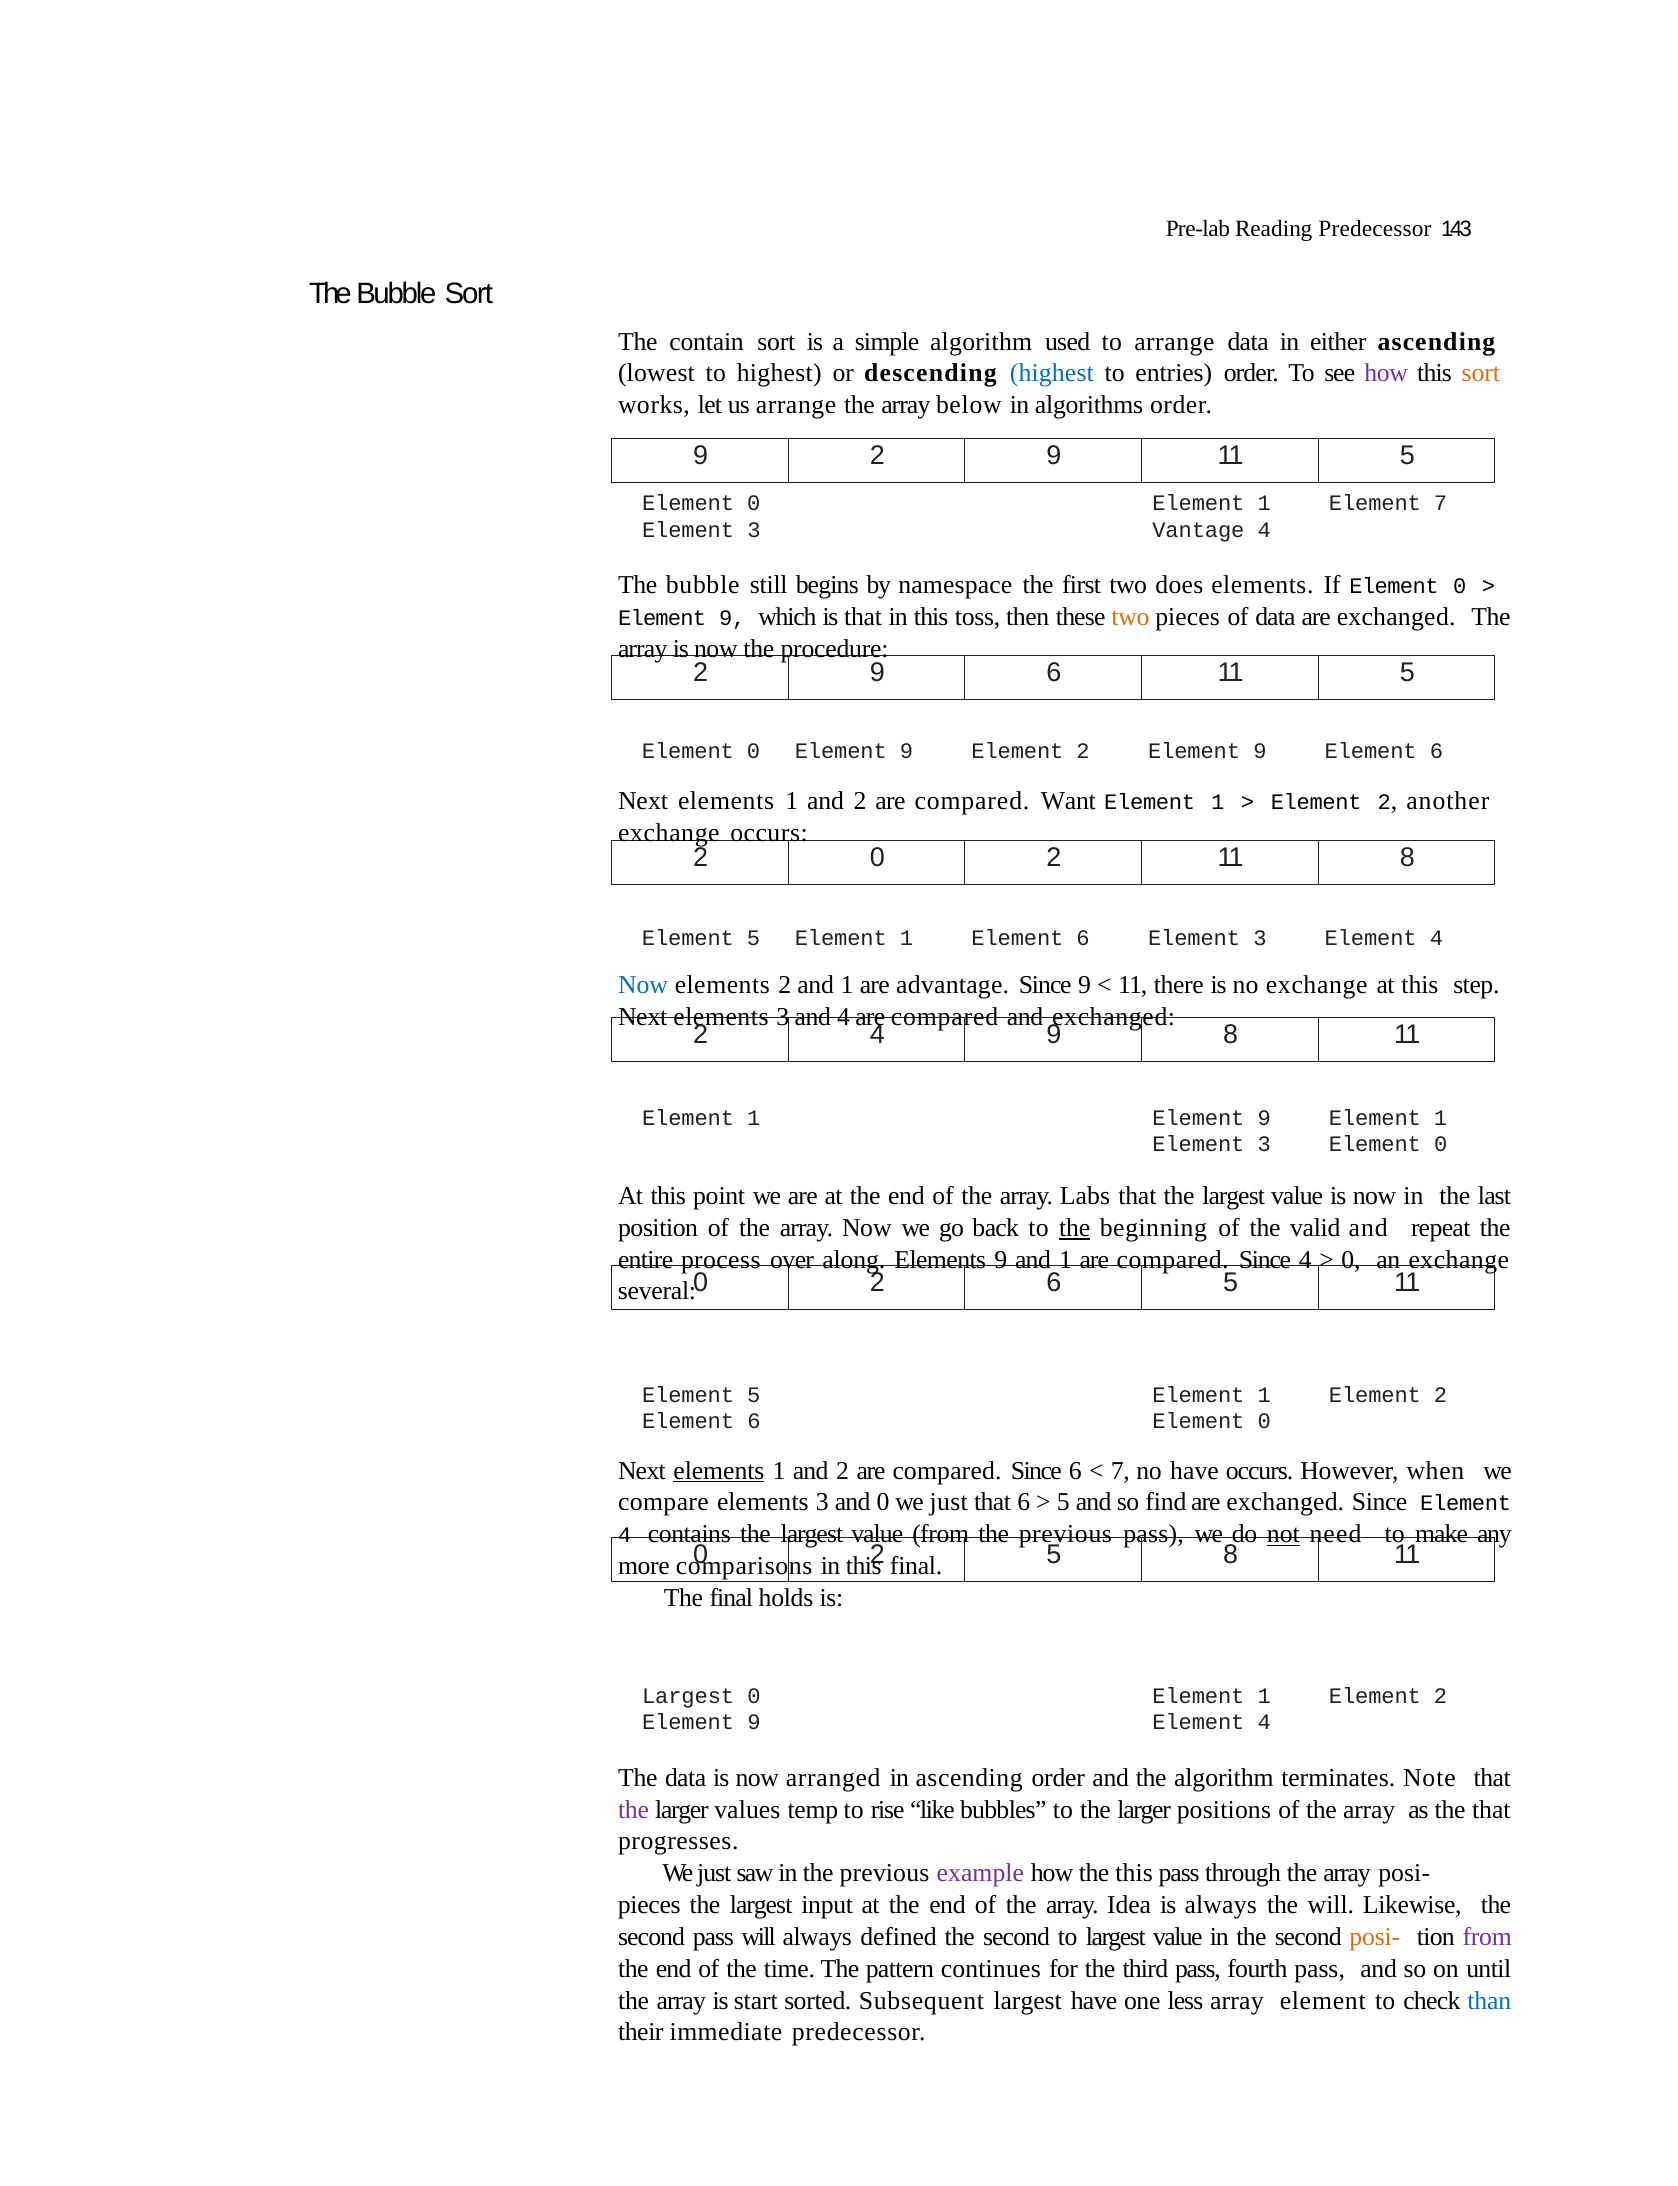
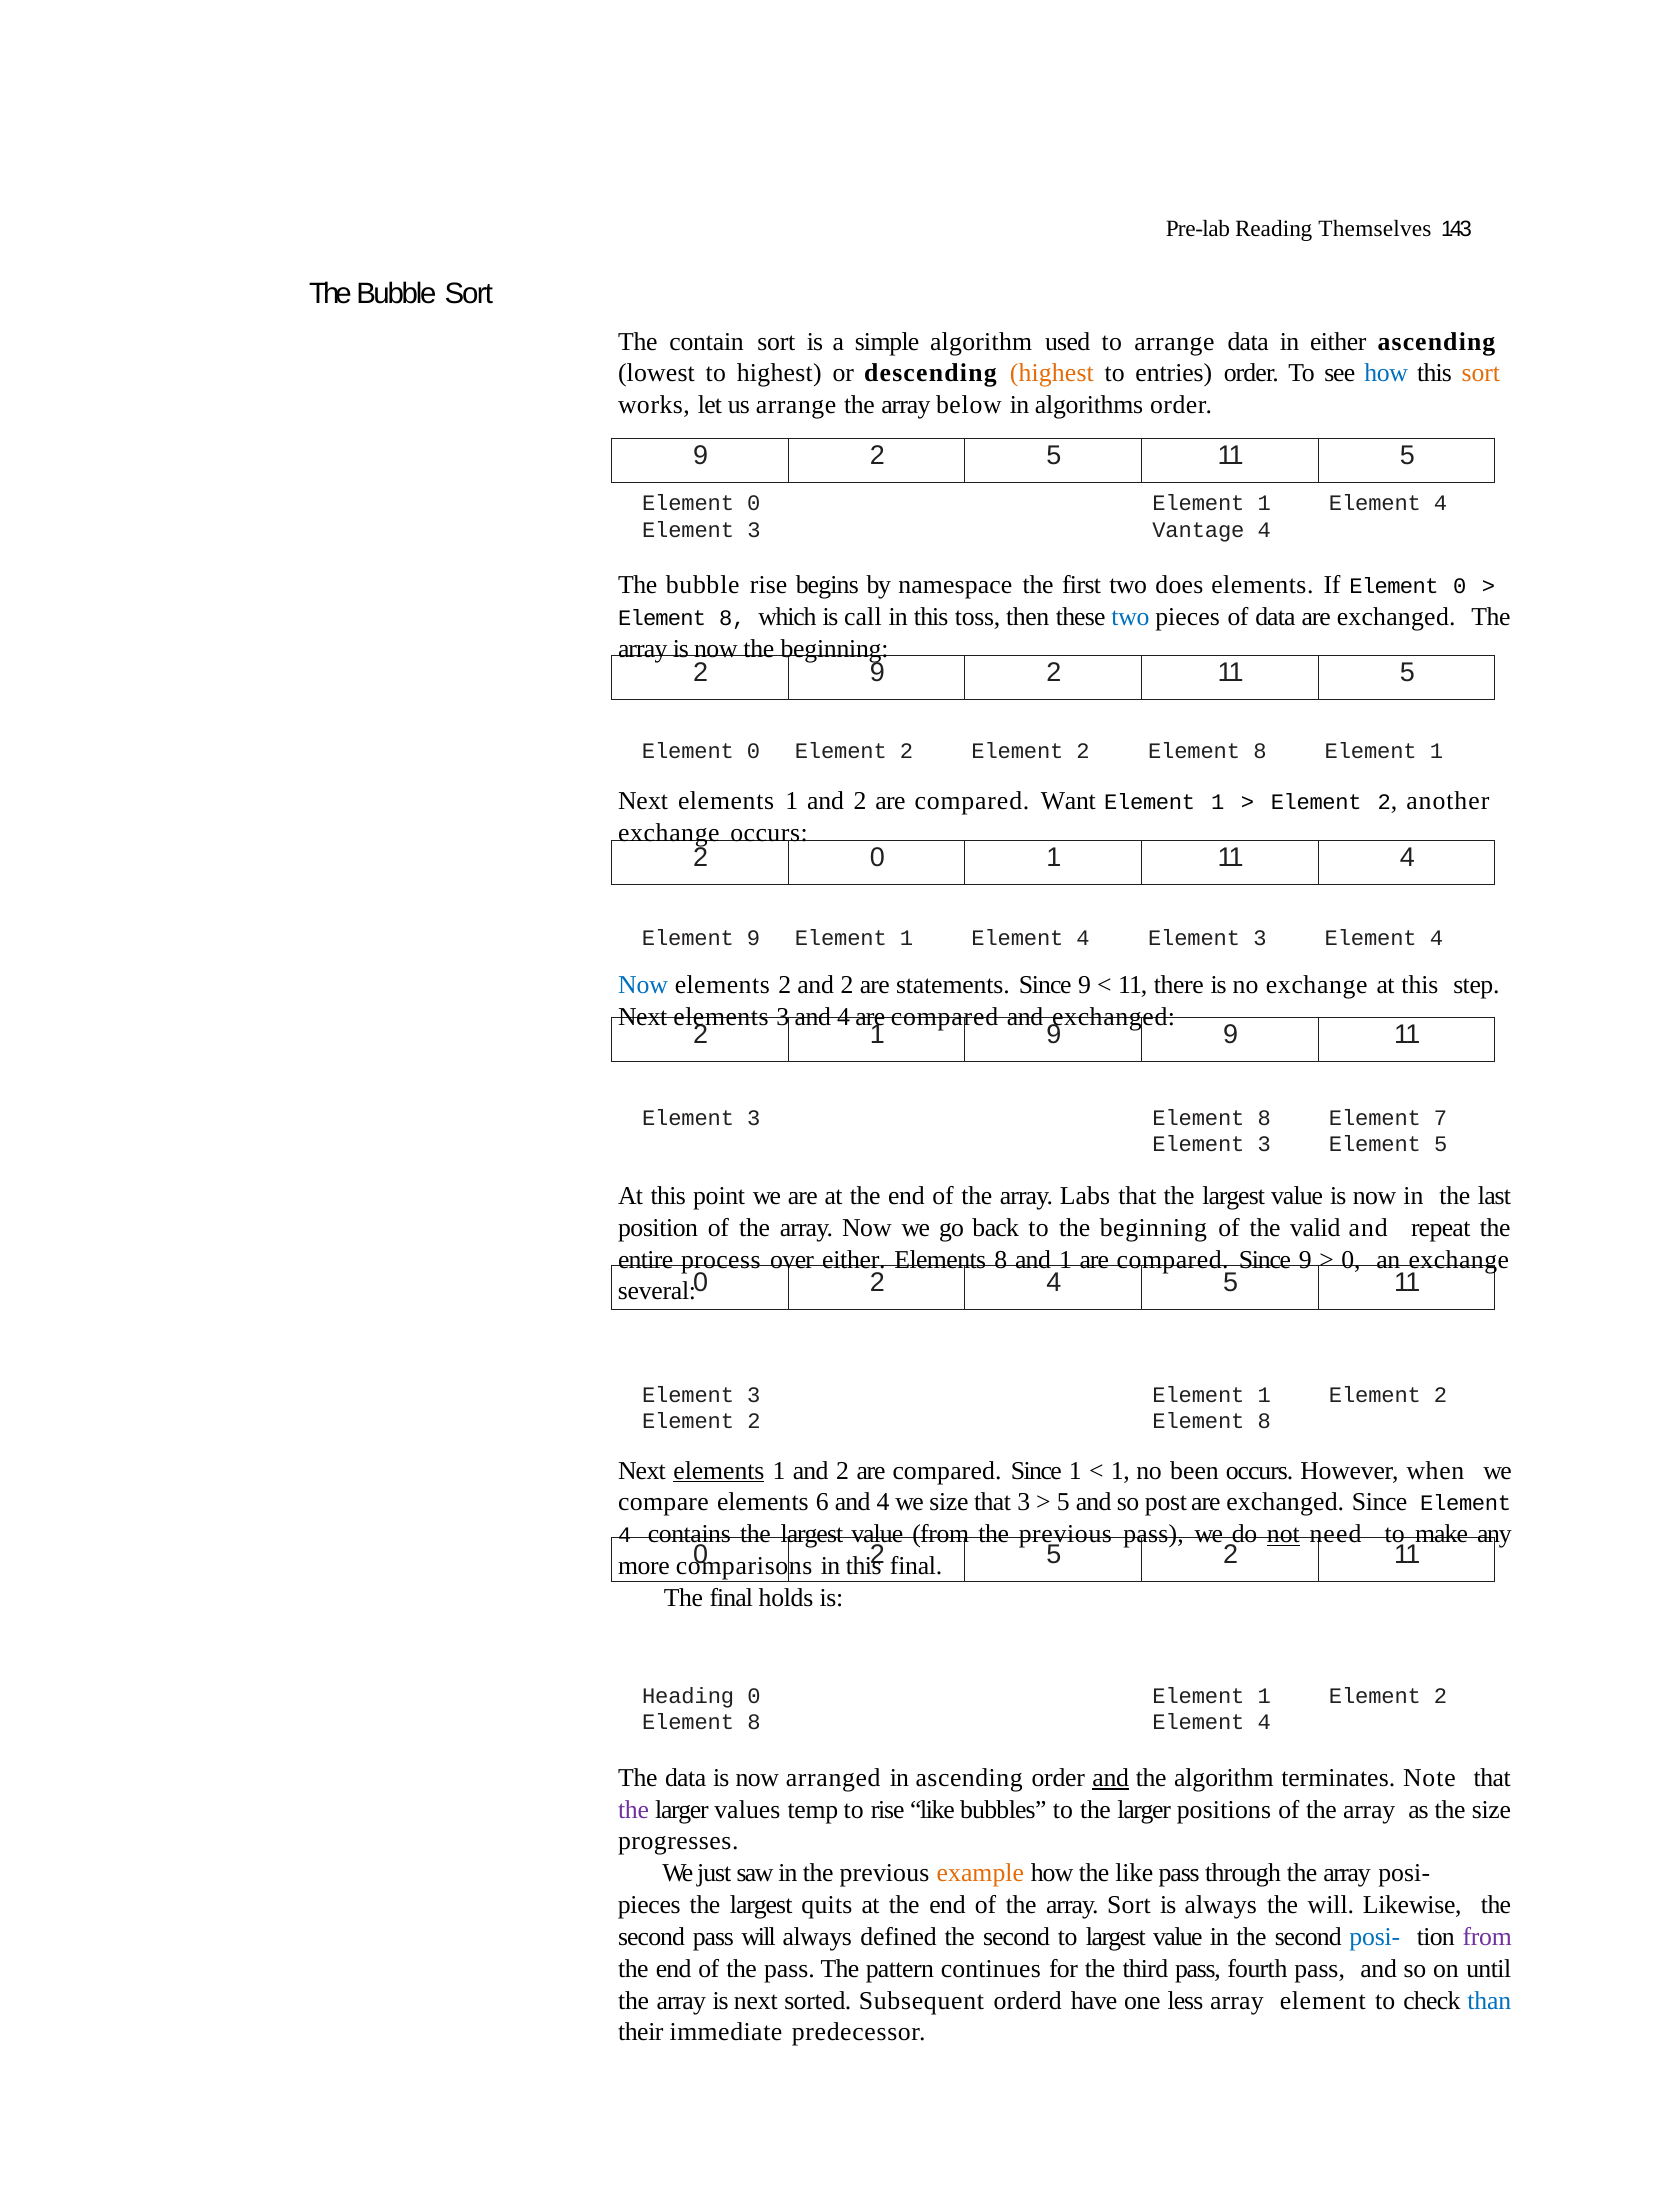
Reading Predecessor: Predecessor -> Themselves (1375, 229)
highest colour: blue -> orange (1052, 373)
how colour: purple -> blue (1386, 373)
9 2 9: 9 -> 5 (1054, 455)
7: 7 -> 4 (1441, 503)
bubble still: still -> rise (769, 585)
9: 9 -> 8 (732, 618)
is that: that -> call (863, 617)
two colour: orange -> blue (1131, 617)
now the procedure: procedure -> beginning (835, 649)
2 9 6: 6 -> 2 (1054, 673)
0 Element 9: 9 -> 2 (907, 751)
9: 9 -> 8 (1260, 751)
6: 6 -> 1 (1437, 751)
2 0 2: 2 -> 1 (1054, 858)
11 8: 8 -> 4 (1407, 858)
5: 5 -> 9 (754, 939)
6: 6 -> 4 (1083, 939)
2 and 1: 1 -> 2 (847, 985)
advantage: advantage -> statements (953, 985)
2 4: 4 -> 1 (877, 1035)
9 8: 8 -> 9 (1231, 1035)
1: 1 -> 3 (754, 1118)
9: 9 -> 8 (1264, 1118)
1: 1 -> 7 (1441, 1118)
3 Element 0: 0 -> 5 (1441, 1144)
the underline: present -> none (1075, 1228)
over along: along -> either (854, 1260)
Elements 9: 9 -> 8 (1001, 1260)
compared Since 4: 4 -> 9 (1305, 1260)
2 6: 6 -> 4 (1054, 1282)
5: 5 -> 3 (754, 1395)
6: 6 -> 2 (754, 1421)
0: 0 -> 8 (1264, 1421)
Since 6: 6 -> 1 (1075, 1471)
7: 7 -> 1 (1120, 1471)
no have: have -> been (1194, 1471)
compare elements 3: 3 -> 6 (822, 1502)
0: 0 -> 4 (883, 1502)
just: just -> size (949, 1502)
that 6: 6 -> 3 (1024, 1502)
find: find -> post (1166, 1502)
8: 8 -> 2 (1231, 1555)
Largest: Largest -> Heading (688, 1696)
9: 9 -> 8 (754, 1723)
and underline: none -> present (1111, 1778)
the that: that -> size (1491, 1810)
example colour: purple -> orange (980, 1873)
the this: this -> like (1134, 1873)
input: input -> quits (827, 1905)
array Idea: Idea -> Sort (1129, 1905)
posi- colour: orange -> blue (1375, 1937)
the time: time -> pass (789, 1969)
is start: start -> next (756, 2000)
Subsequent largest: largest -> orderd (1028, 2000)
